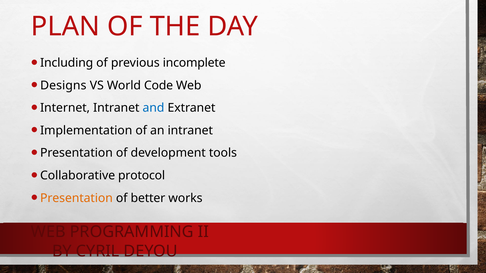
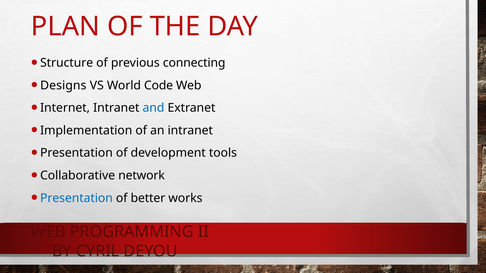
Including: Including -> Structure (67, 63)
incomplete: incomplete -> connecting (194, 63)
protocol: protocol -> network (142, 176)
Presentation colour: orange -> blue (76, 198)
